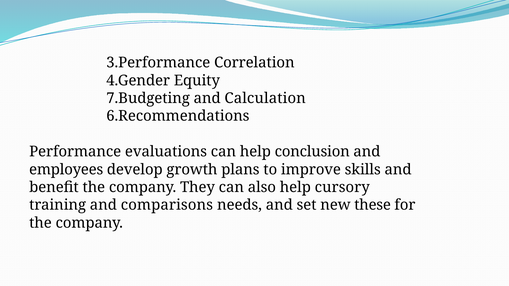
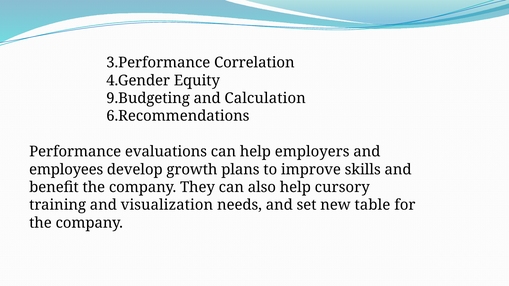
7.Budgeting: 7.Budgeting -> 9.Budgeting (148, 98)
conclusion: conclusion -> employers (312, 152)
comparisons: comparisons -> visualization (167, 205)
these: these -> table (372, 205)
